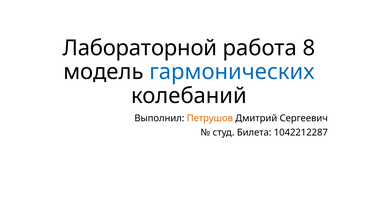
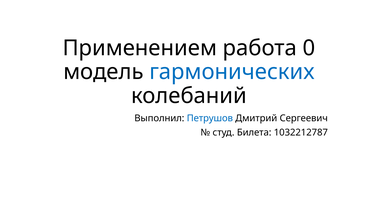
Лабораторной: Лабораторной -> Применением (140, 48)
8: 8 -> 0 (309, 48)
Петрушов colour: orange -> blue (210, 118)
1042212287: 1042212287 -> 1032212787 (301, 132)
